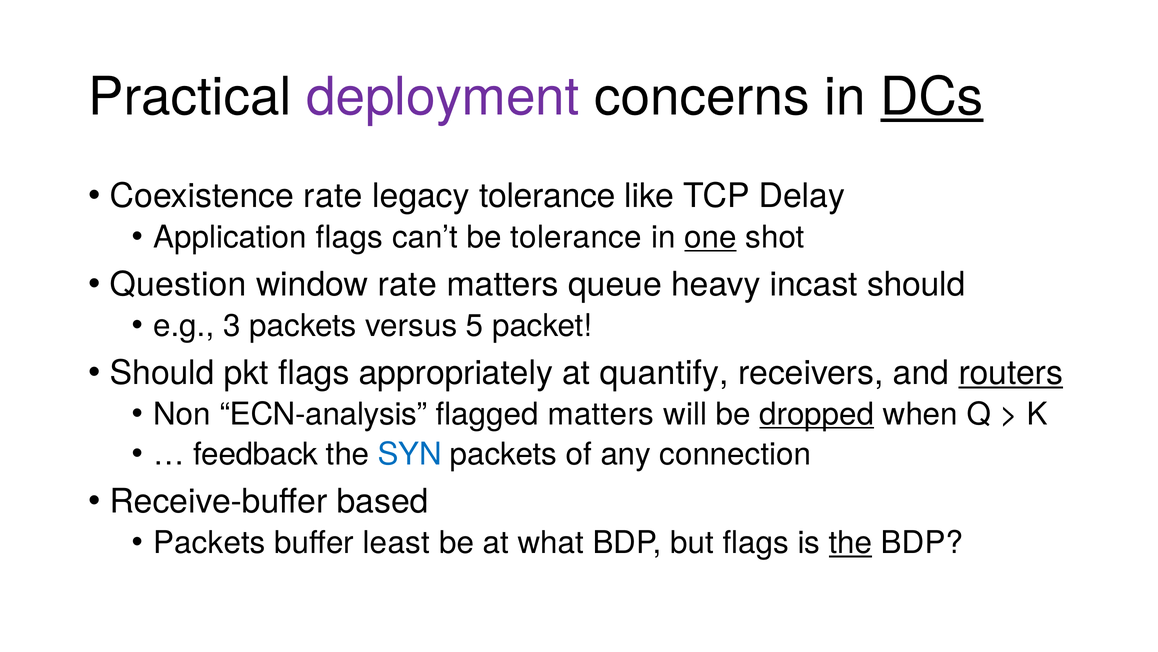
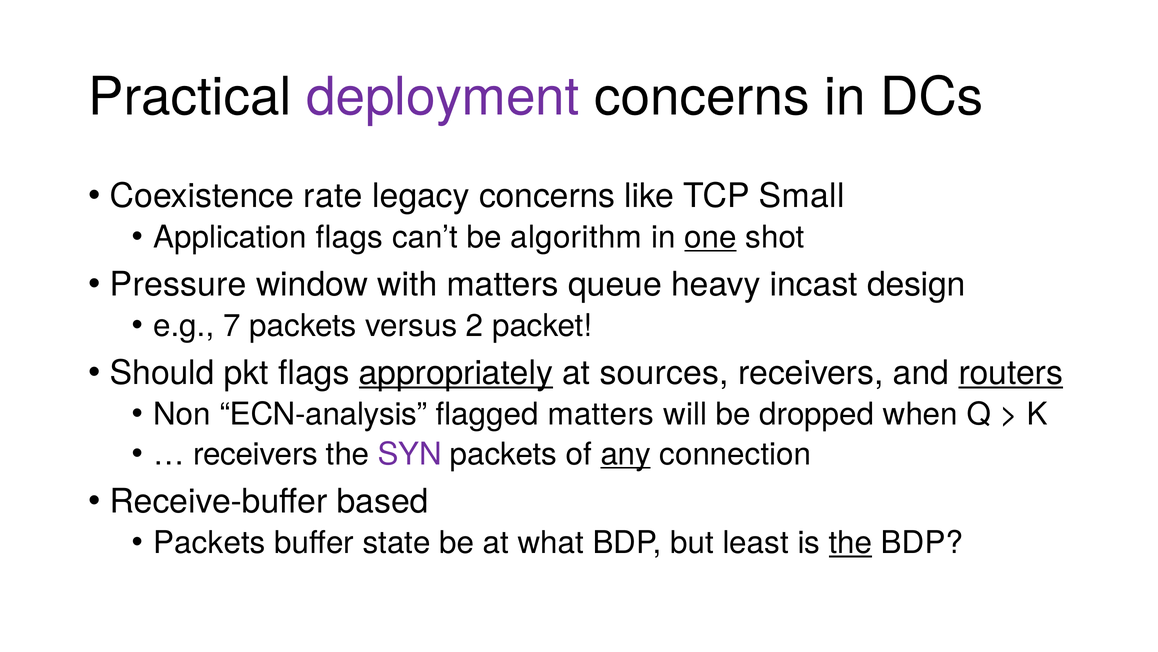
DCs underline: present -> none (932, 97)
legacy tolerance: tolerance -> concerns (547, 196)
Delay: Delay -> Small (802, 196)
be tolerance: tolerance -> algorithm (576, 237)
Question: Question -> Pressure (178, 284)
window rate: rate -> with (407, 284)
incast should: should -> design (916, 284)
3: 3 -> 7 (232, 325)
5: 5 -> 2 (475, 325)
appropriately underline: none -> present (456, 373)
quantify: quantify -> sources (664, 373)
dropped underline: present -> none (817, 414)
feedback: feedback -> receivers (256, 454)
SYN colour: blue -> purple (410, 454)
any underline: none -> present (626, 454)
least: least -> state (397, 542)
but flags: flags -> least (756, 542)
